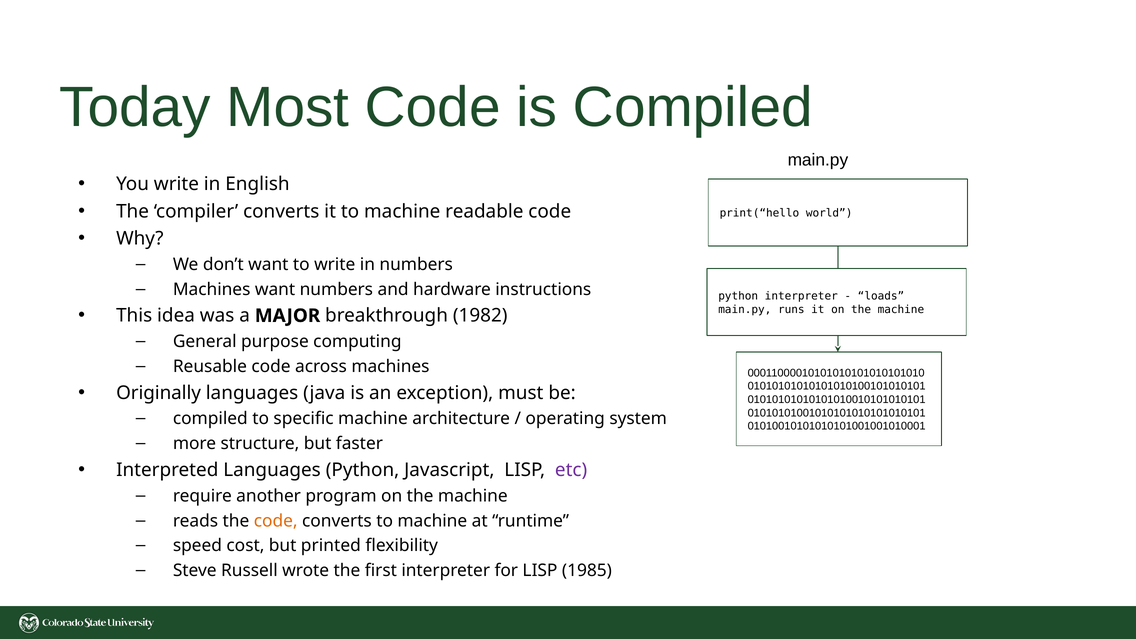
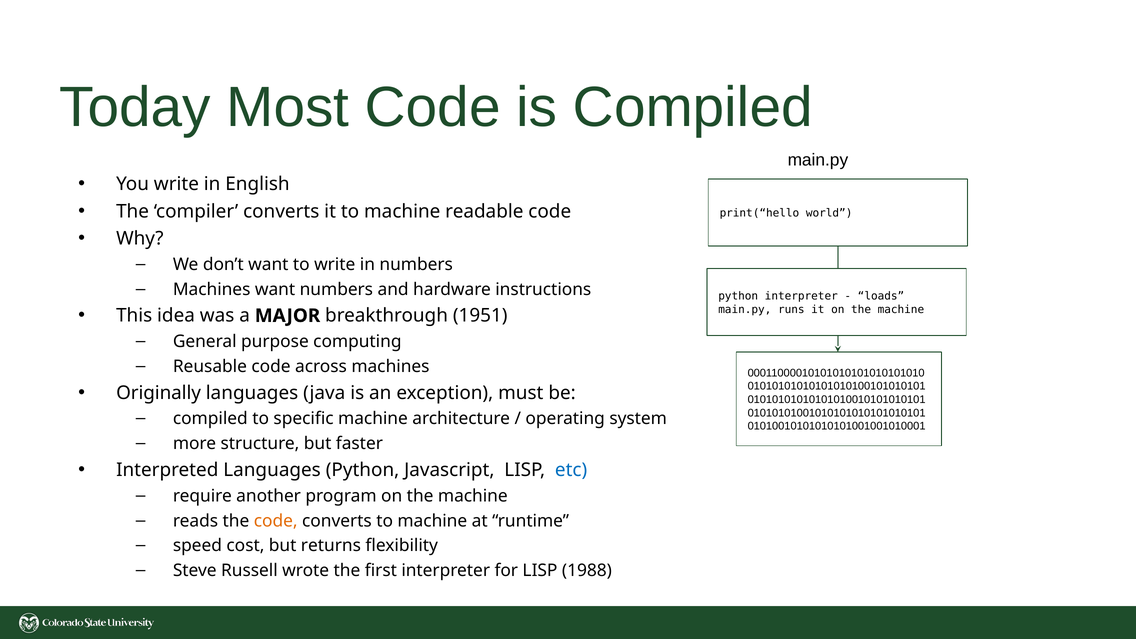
1982: 1982 -> 1951 (480, 316)
etc colour: purple -> blue (571, 470)
printed: printed -> returns (331, 546)
1985: 1985 -> 1988 (587, 571)
